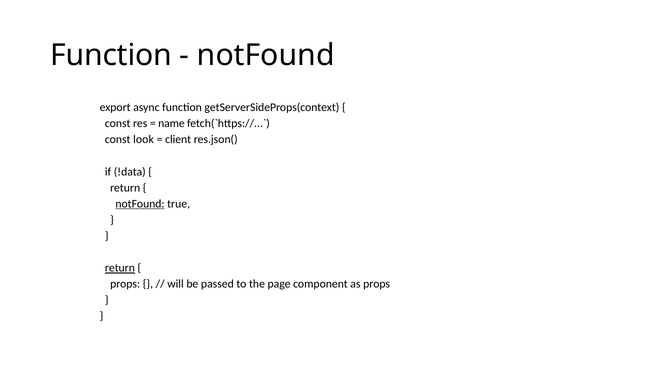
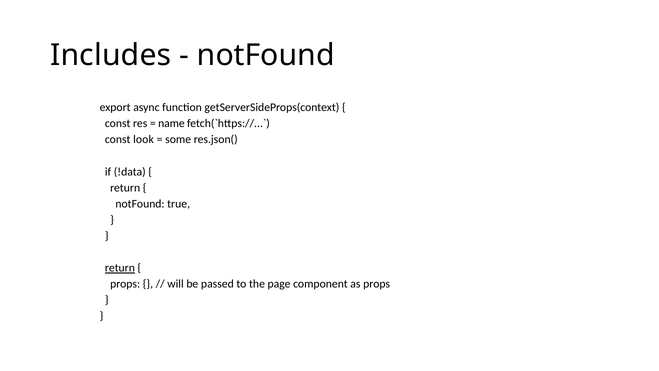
Function: Function -> Includes (111, 55)
client: client -> some (178, 139)
notFound underline: present -> none (140, 204)
